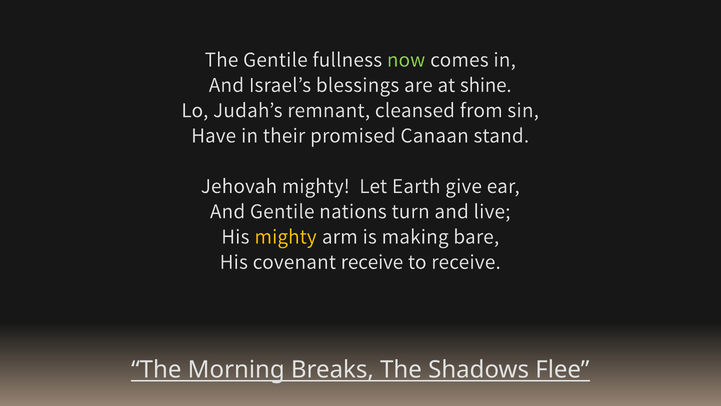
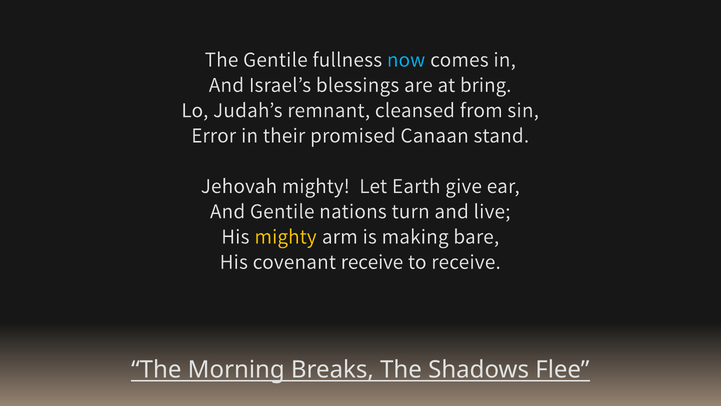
now colour: light green -> light blue (406, 60)
shine: shine -> bring (486, 85)
Have: Have -> Error (214, 135)
